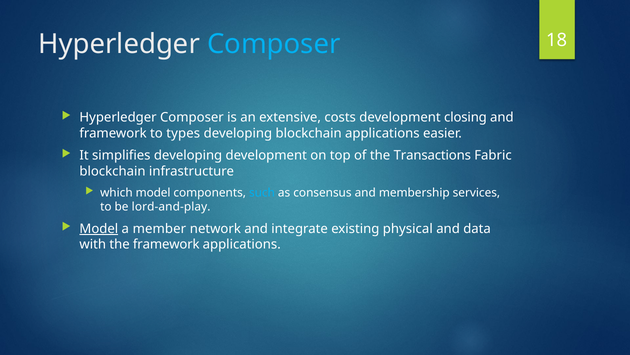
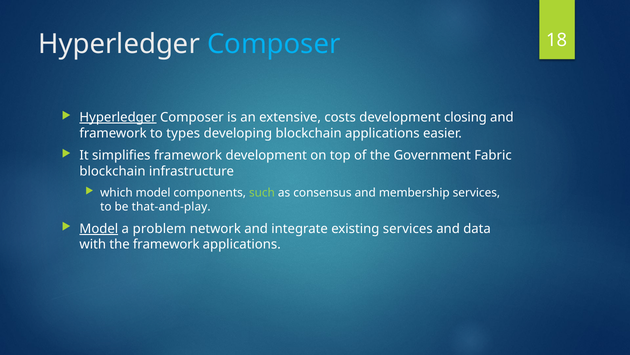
Hyperledger underline: none -> present (118, 117)
simplifies developing: developing -> framework (188, 155)
Transactions: Transactions -> Government (432, 155)
such colour: light blue -> light green (262, 193)
lord-and-play: lord-and-play -> that-and-play (171, 207)
member: member -> problem (159, 228)
existing physical: physical -> services (408, 228)
